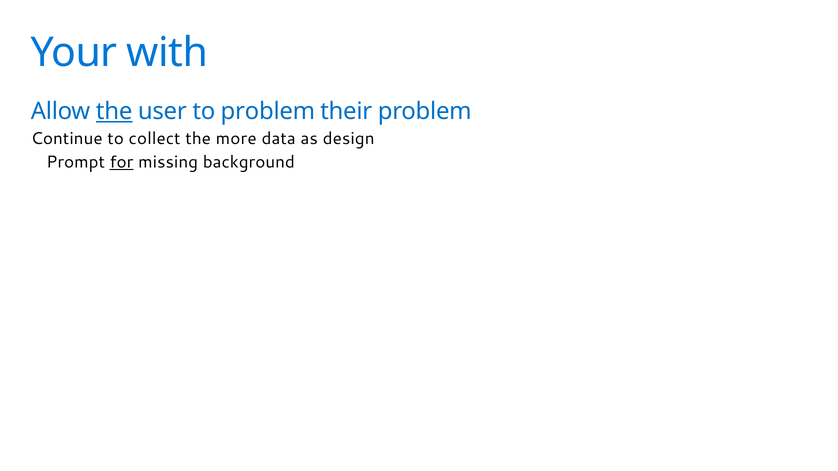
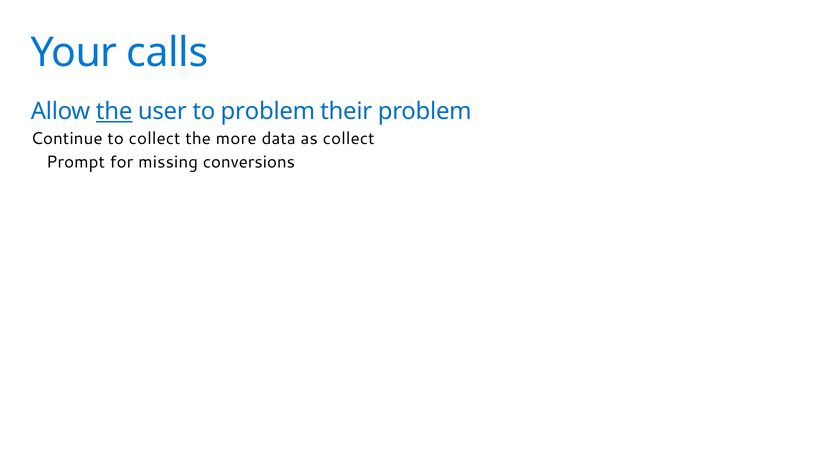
with: with -> calls (167, 53)
as design: design -> collect (349, 139)
for underline: present -> none (122, 162)
background: background -> conversions (249, 162)
